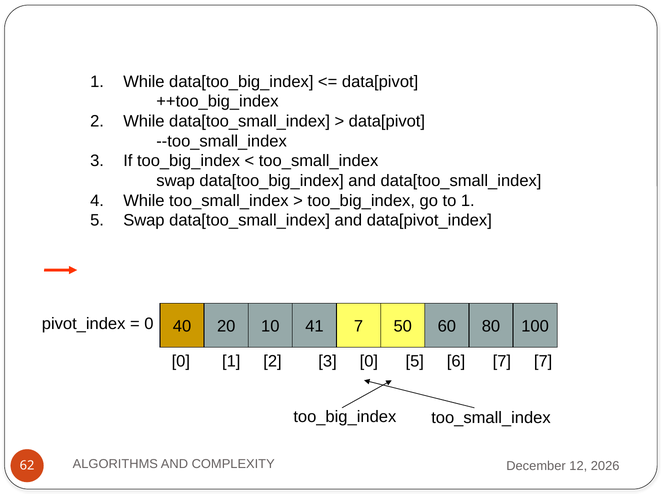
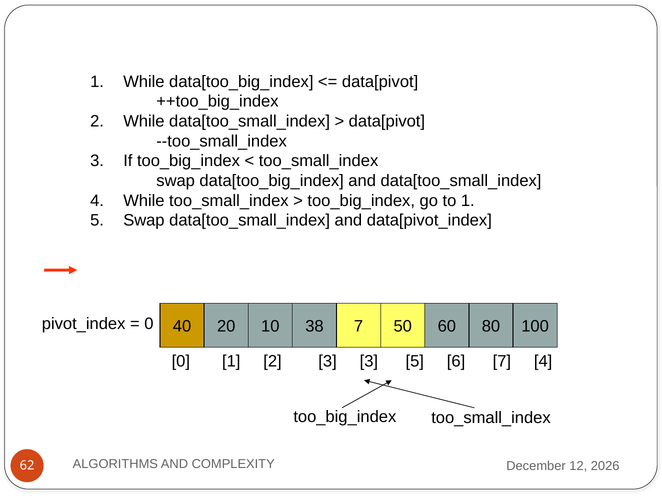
41: 41 -> 38 (314, 327)
3 0: 0 -> 3 (369, 362)
7 7: 7 -> 4 (543, 362)
